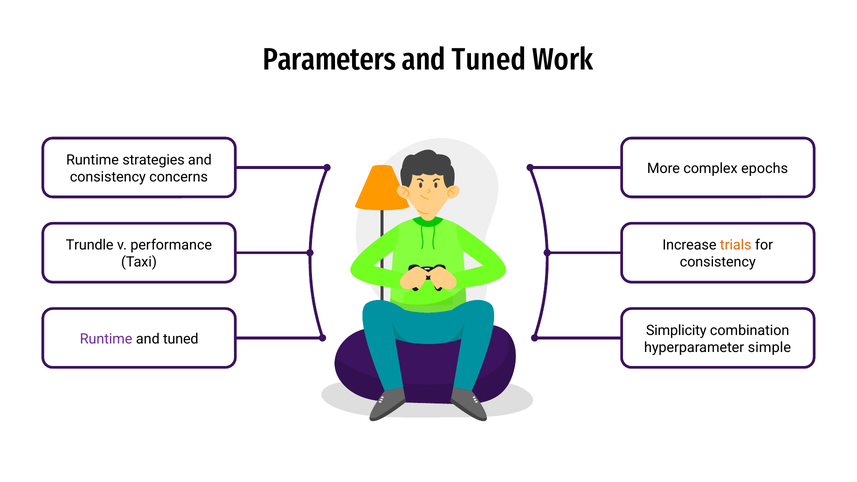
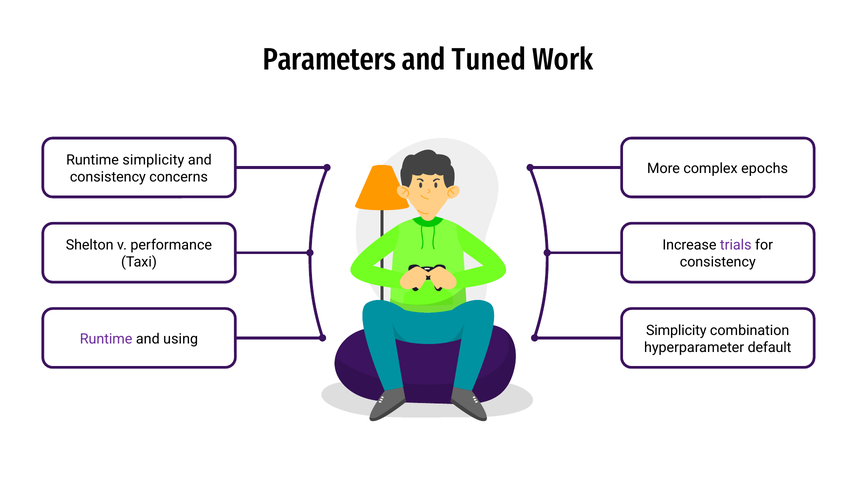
Runtime strategies: strategies -> simplicity (153, 160)
Trundle: Trundle -> Shelton (90, 245)
trials colour: orange -> purple (736, 245)
tuned: tuned -> using (181, 339)
simple: simple -> default (770, 348)
